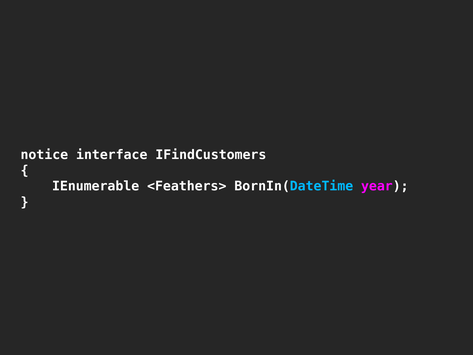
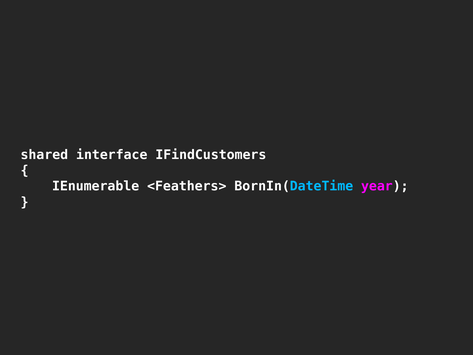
notice: notice -> shared (44, 155)
